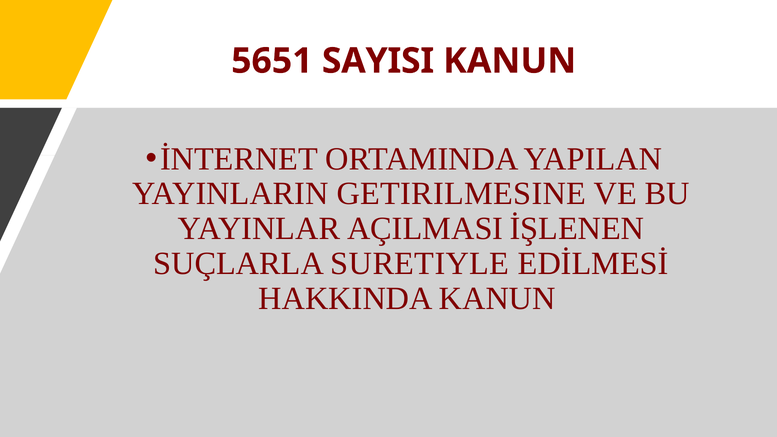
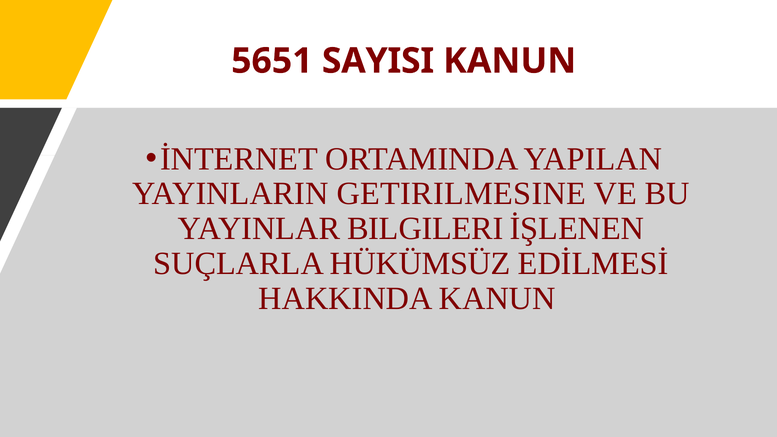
AÇILMASI: AÇILMASI -> BILGILERI (425, 229)
SURETIYLE: SURETIYLE -> HÜKÜMSÜZ (420, 264)
